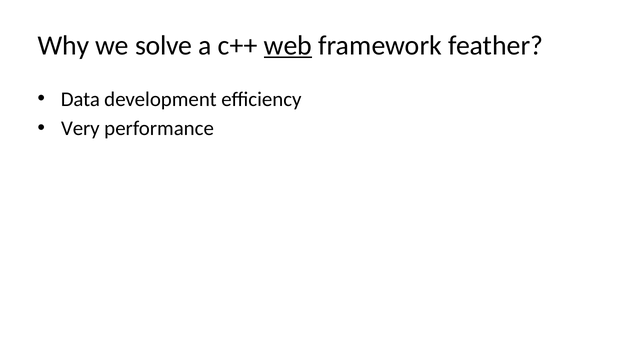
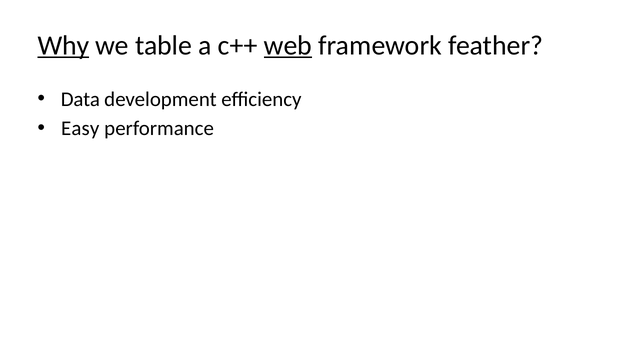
Why underline: none -> present (63, 45)
solve: solve -> table (164, 45)
Very: Very -> Easy (80, 128)
